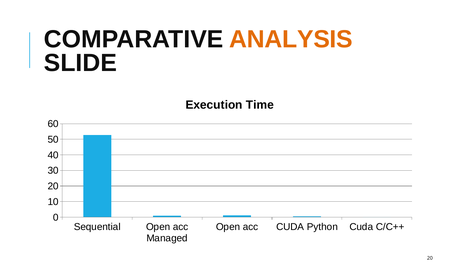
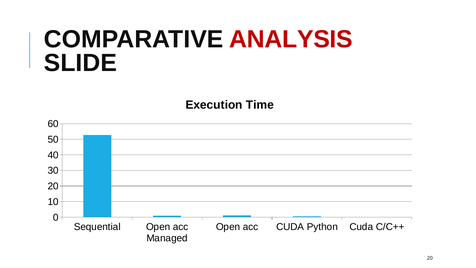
ANALYSIS colour: orange -> red (291, 39)
